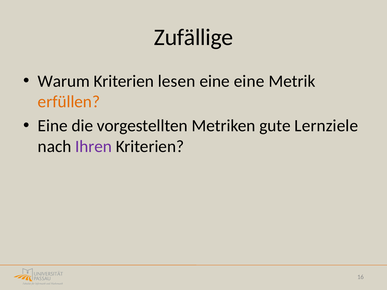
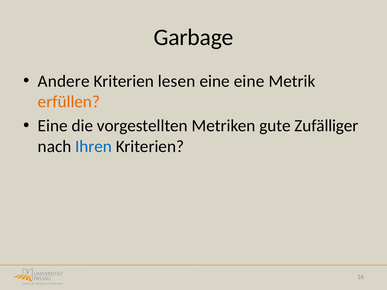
Zufällige: Zufällige -> Garbage (194, 37)
Warum: Warum -> Andere (64, 81)
Lernziele: Lernziele -> Zufälliger (326, 126)
Ihren colour: purple -> blue (94, 147)
